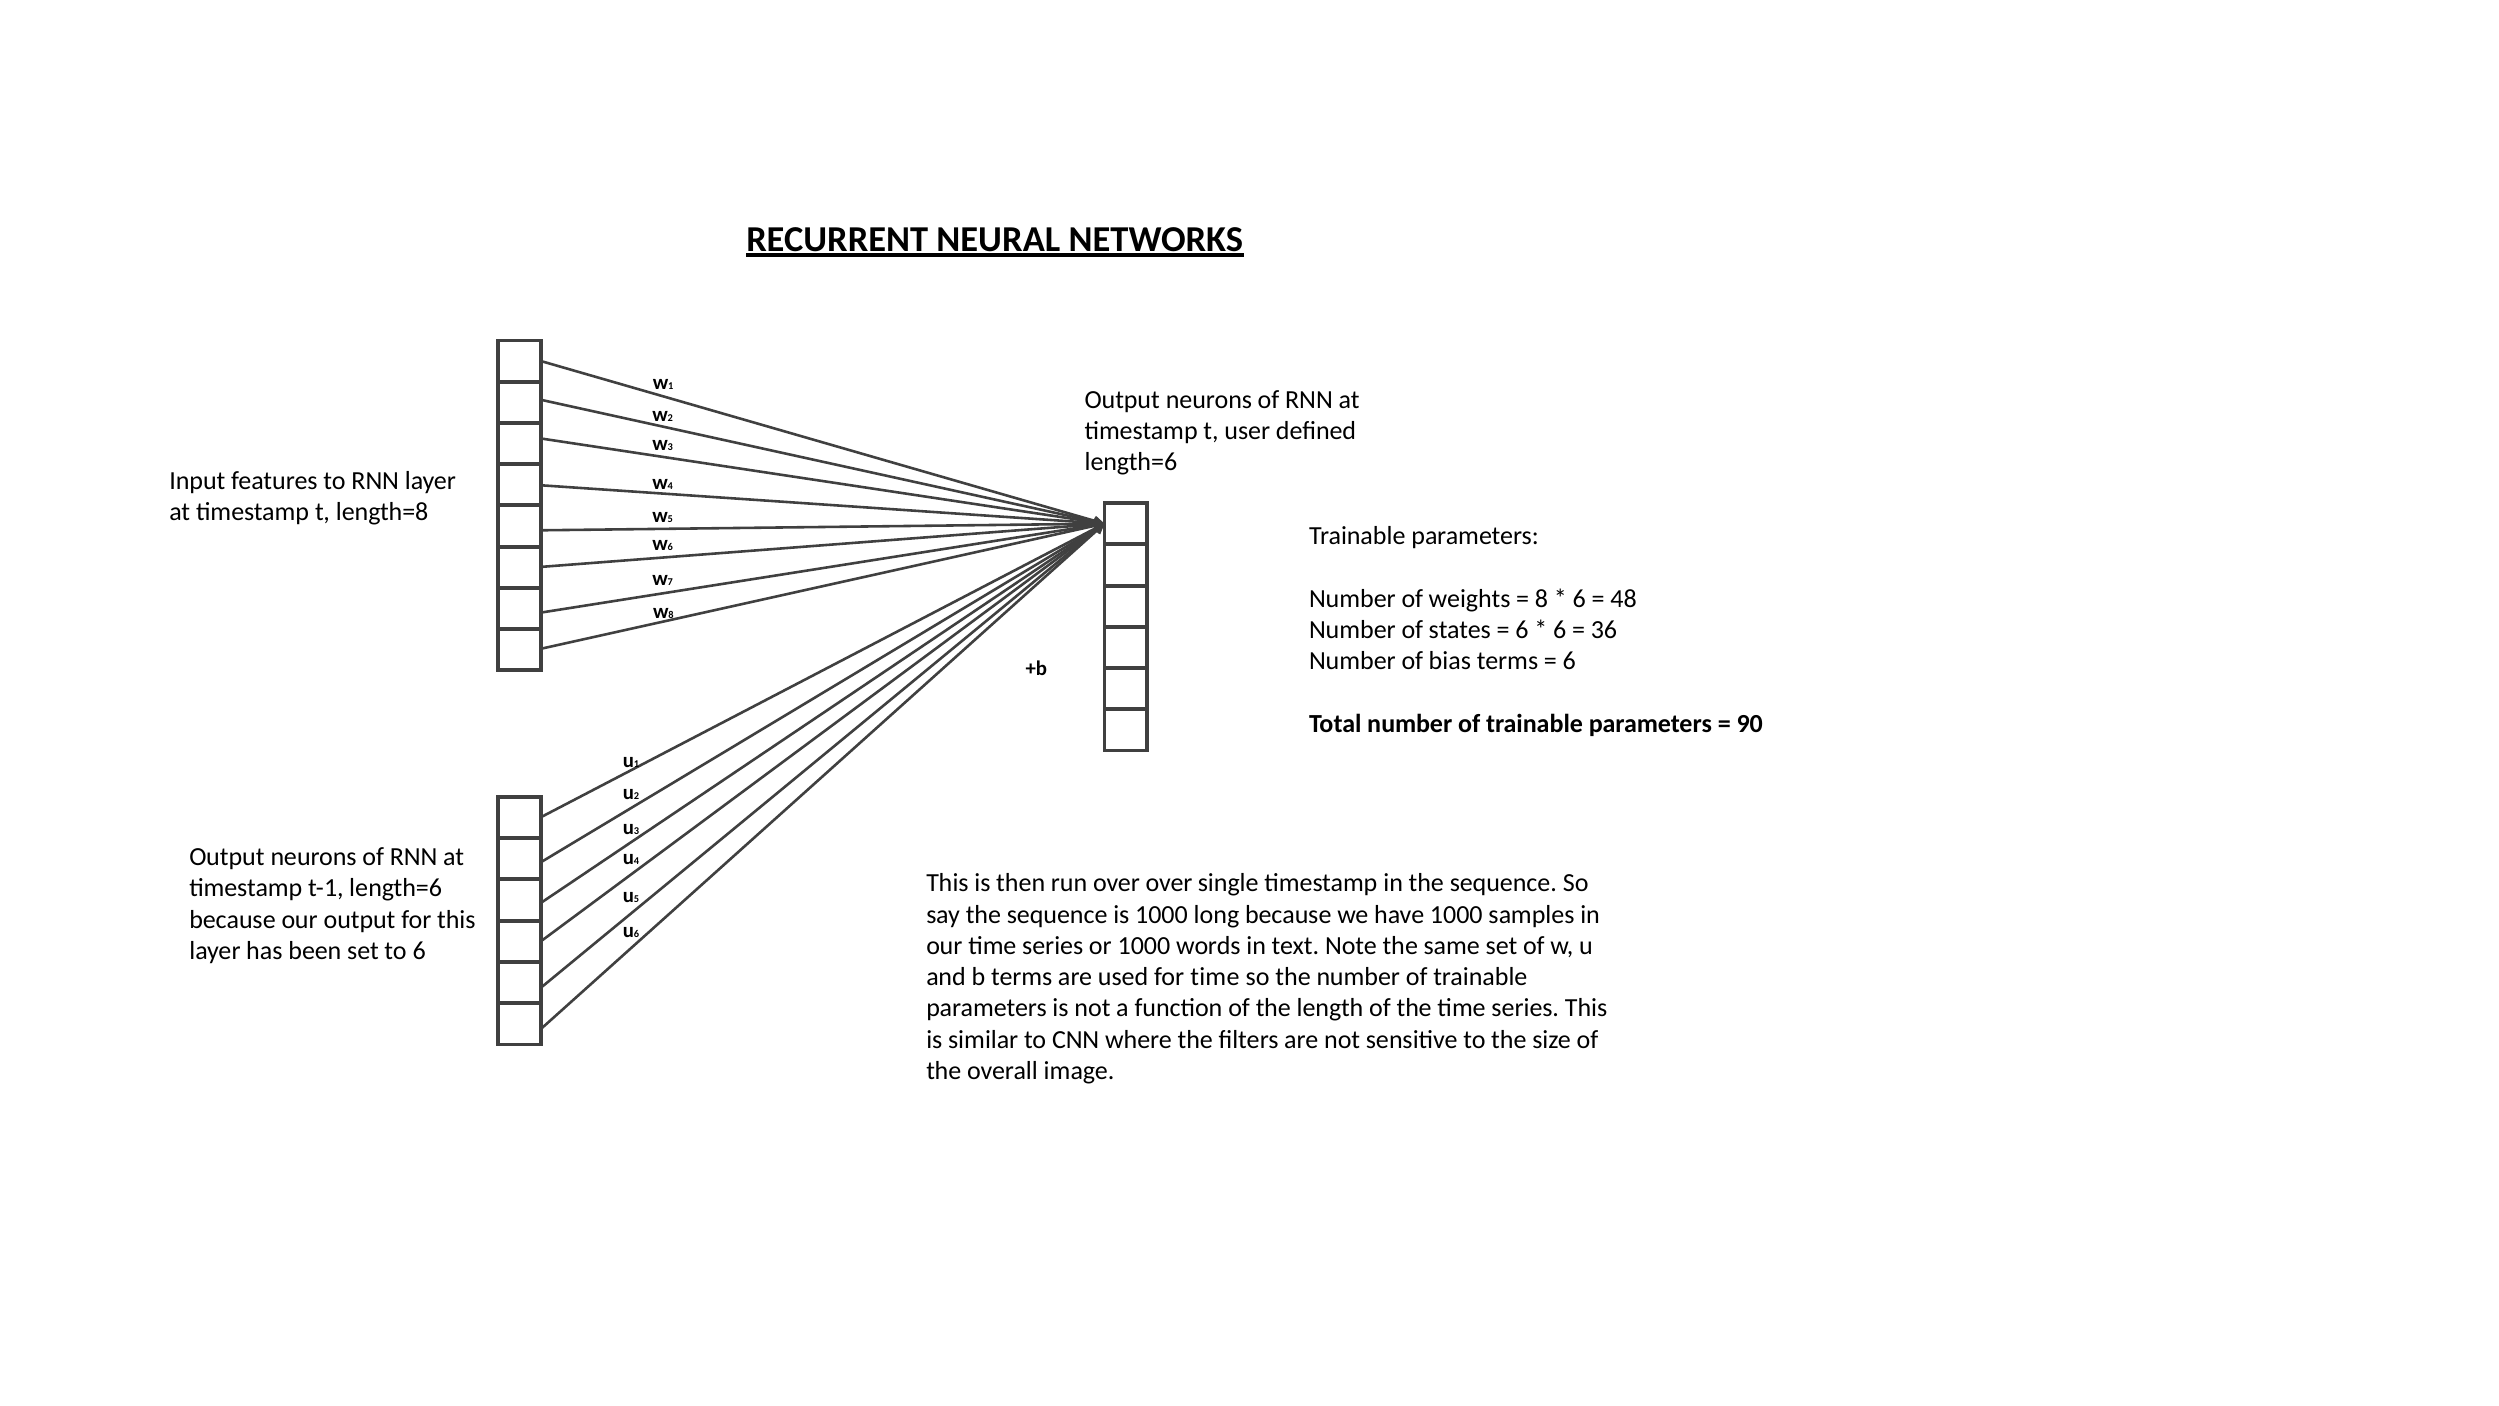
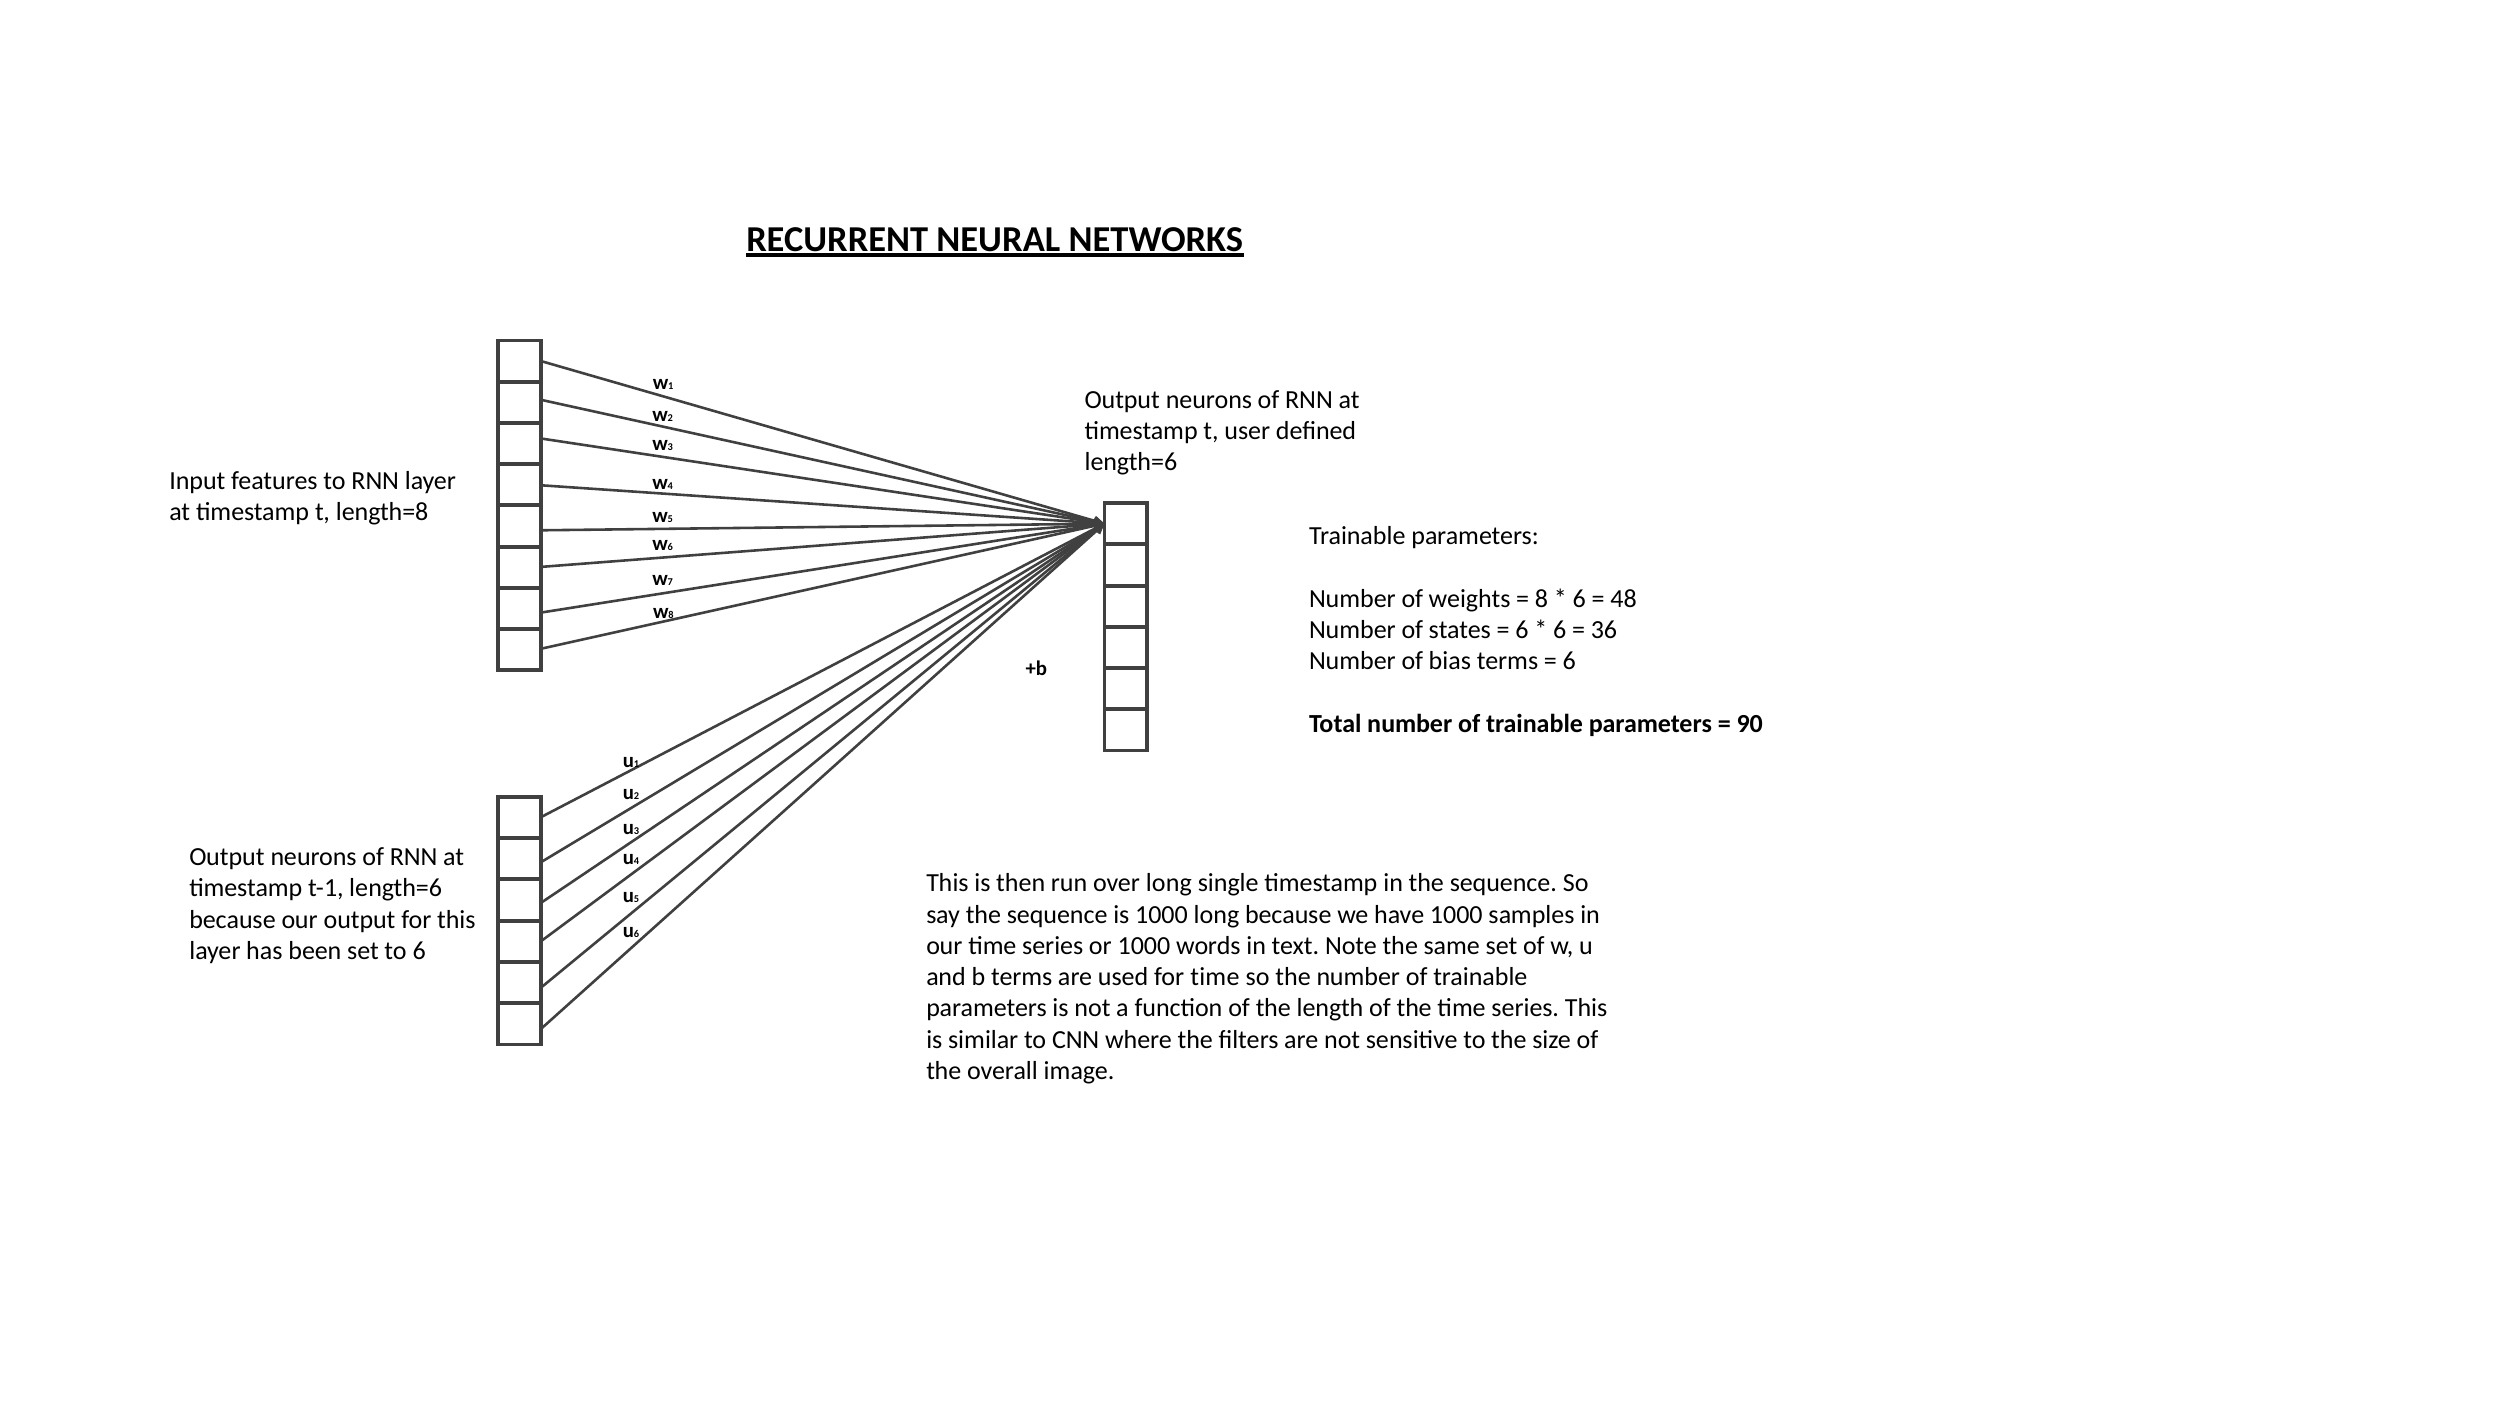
over over: over -> long (1169, 883)
